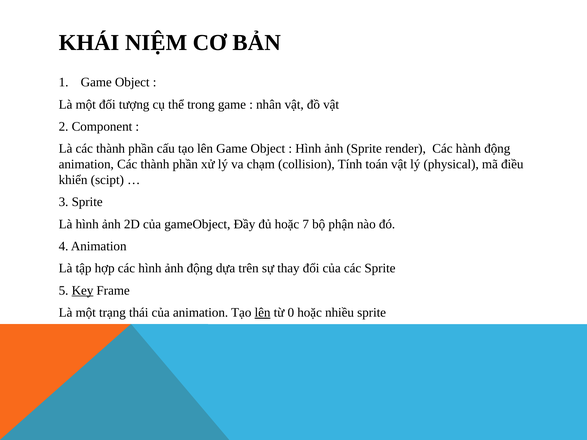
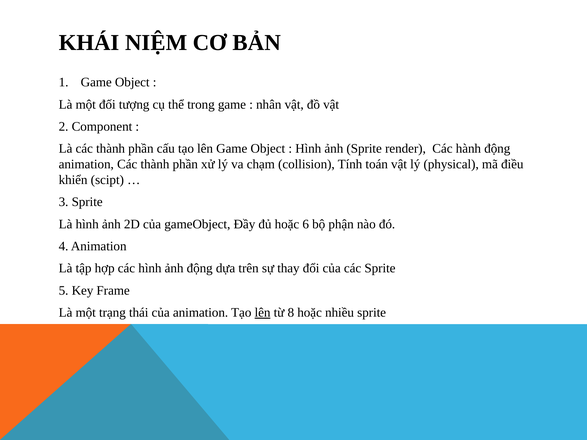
7: 7 -> 6 (306, 224)
Key underline: present -> none (83, 291)
0: 0 -> 8 (291, 313)
